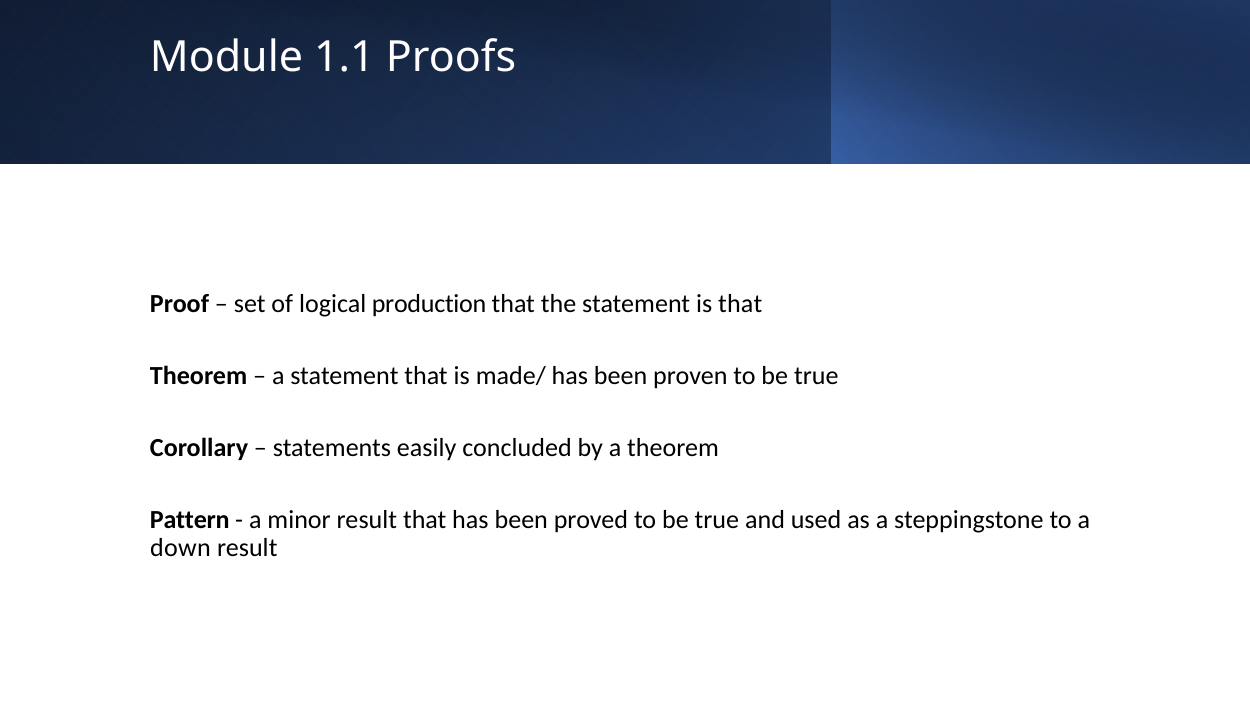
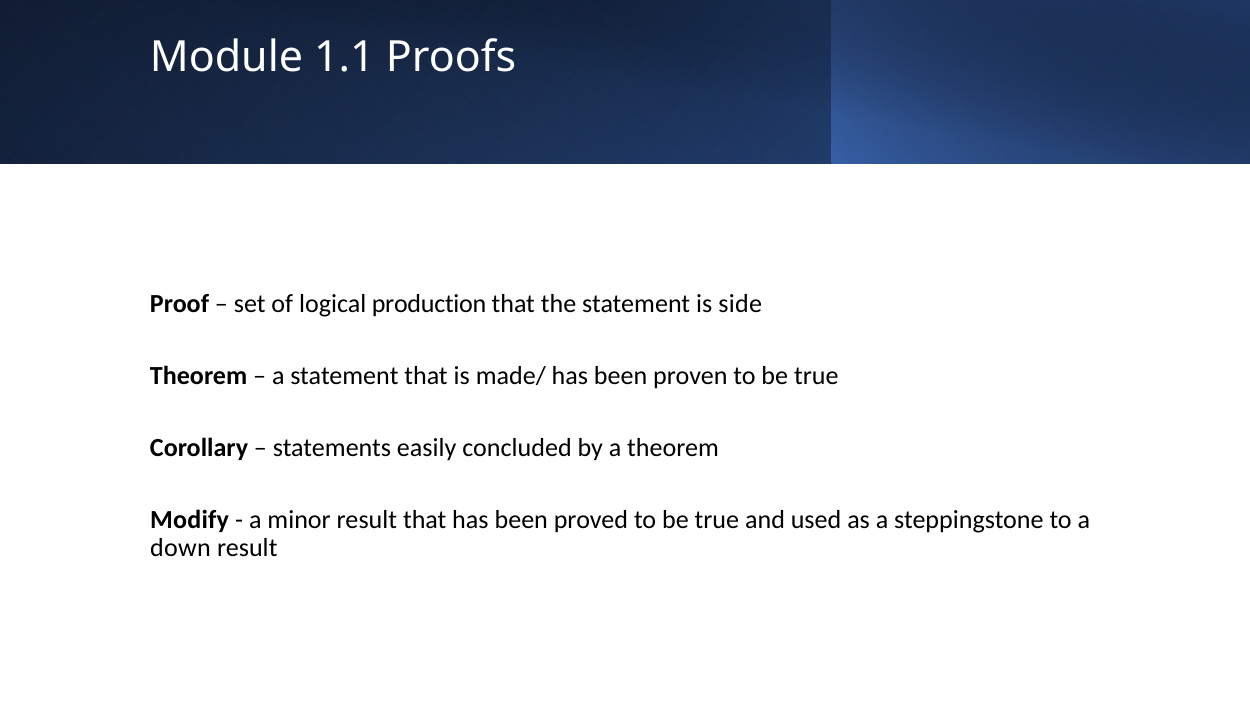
is that: that -> side (740, 304)
Pattern: Pattern -> Modify (190, 520)
